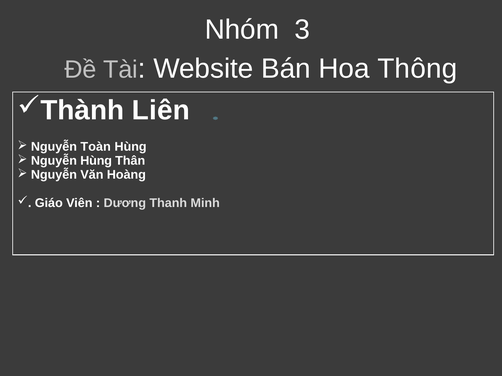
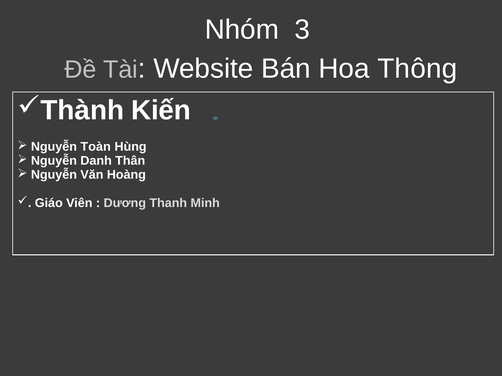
Liên: Liên -> Kiến (161, 111)
Nguyễn Hùng: Hùng -> Danh (96, 161)
